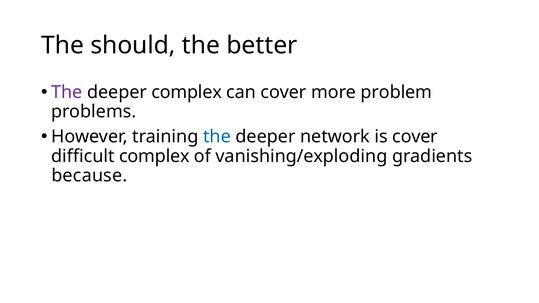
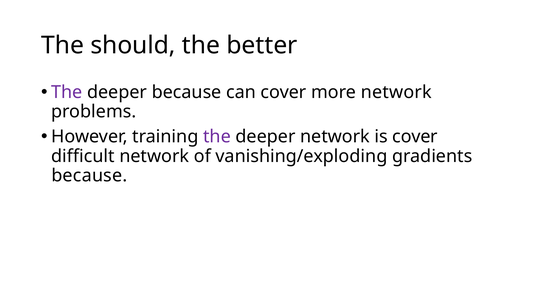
deeper complex: complex -> because (187, 92)
more problem: problem -> network (396, 92)
the colour: blue -> purple (217, 137)
difficult complex: complex -> network (154, 156)
